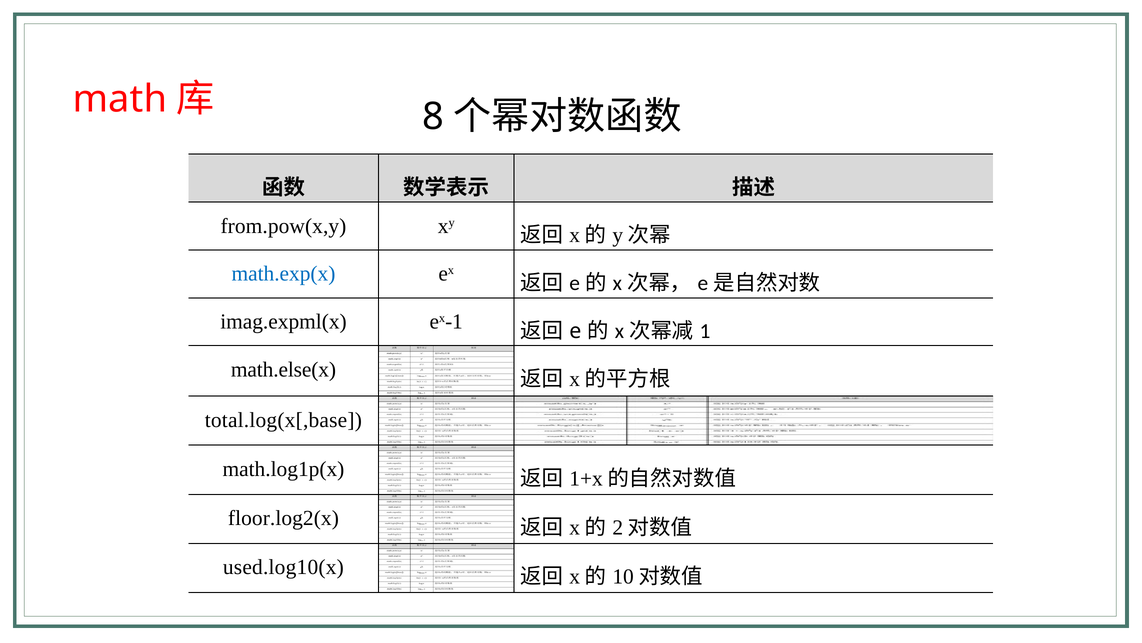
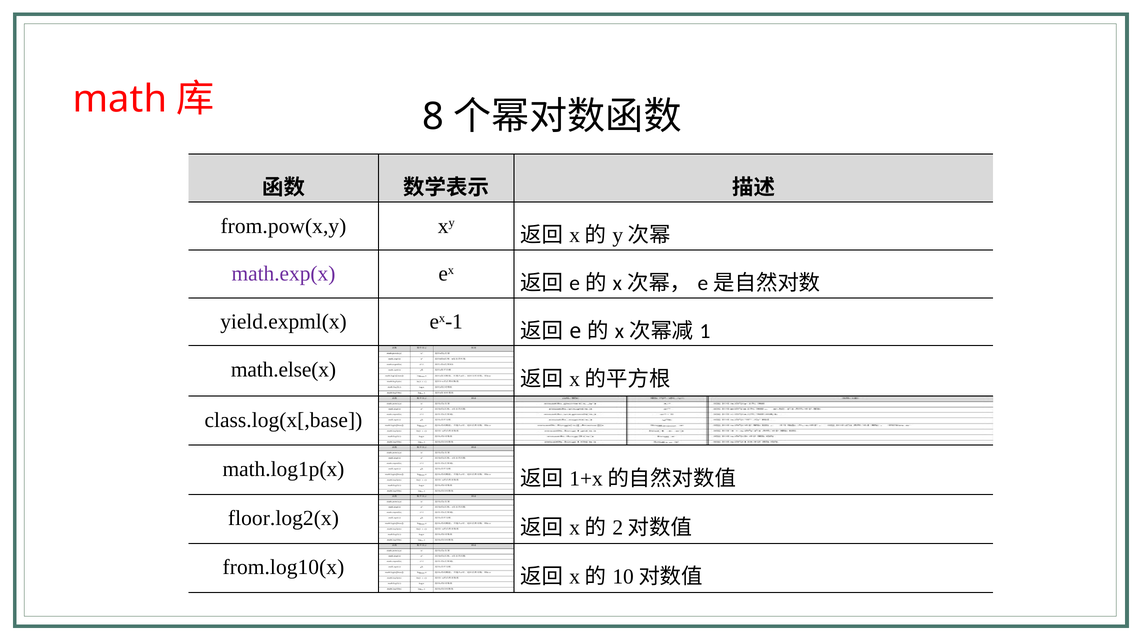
math.exp(x colour: blue -> purple (284, 273)
imag.expml(x: imag.expml(x -> yield.expml(x (283, 321)
total.log(x[,base: total.log(x[,base -> class.log(x[,base (283, 420)
used.log10(x: used.log10(x -> from.log10(x (283, 567)
